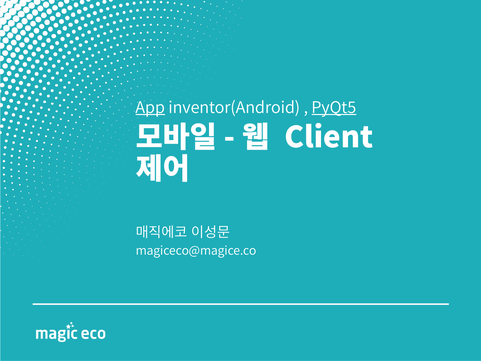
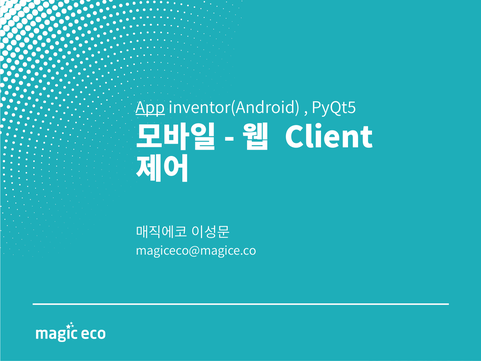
PyQt5 underline: present -> none (334, 108)
